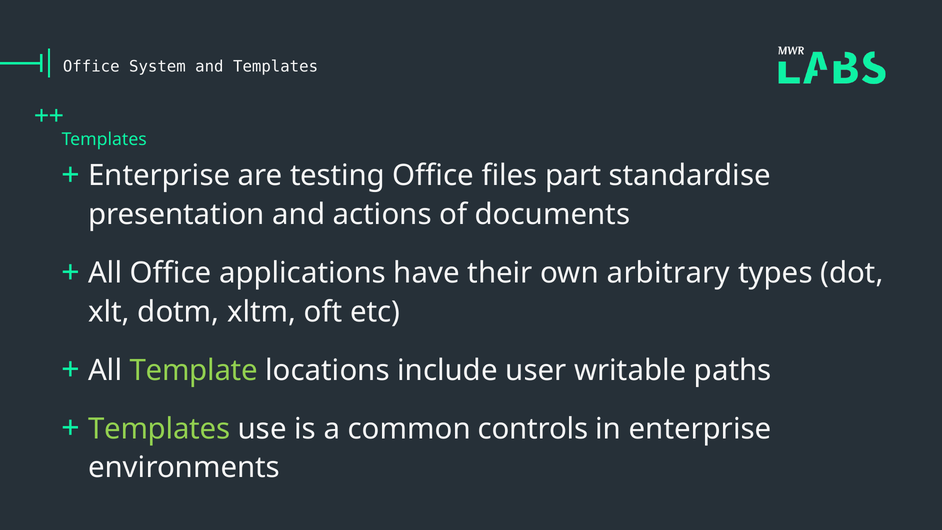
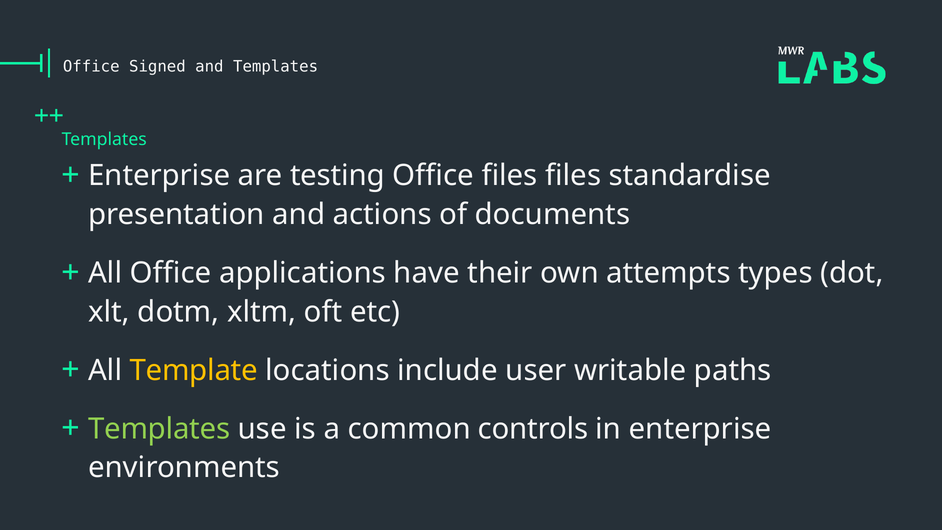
System: System -> Signed (157, 67)
files part: part -> files (573, 176)
arbitrary: arbitrary -> attempts (669, 273)
Template colour: light green -> yellow (194, 370)
